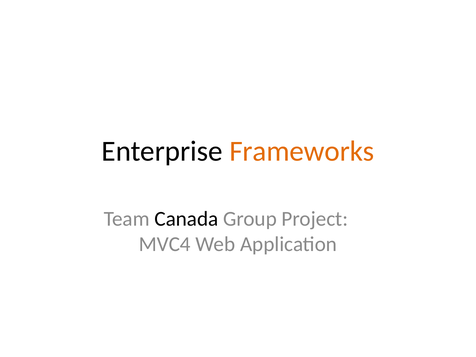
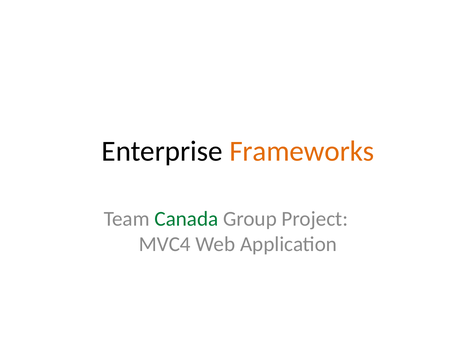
Canada colour: black -> green (186, 219)
